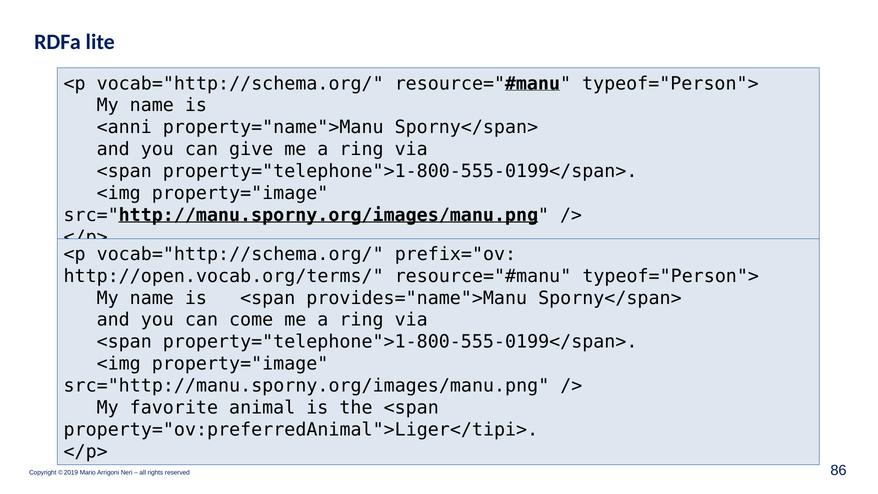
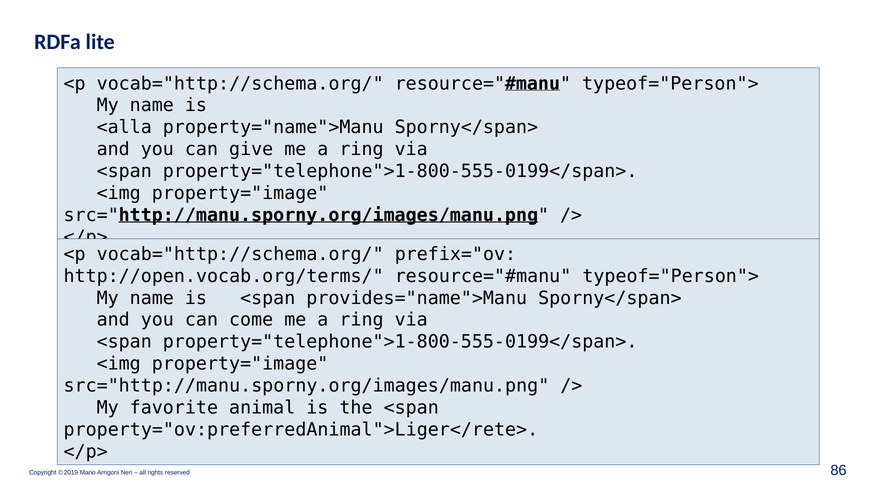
<anni: <anni -> <alla (124, 127)
property="ov:preferredAnimal">Liger</tipi>: property="ov:preferredAnimal">Liger</tipi> -> property="ov:preferredAnimal">Liger</rete> (301, 430)
